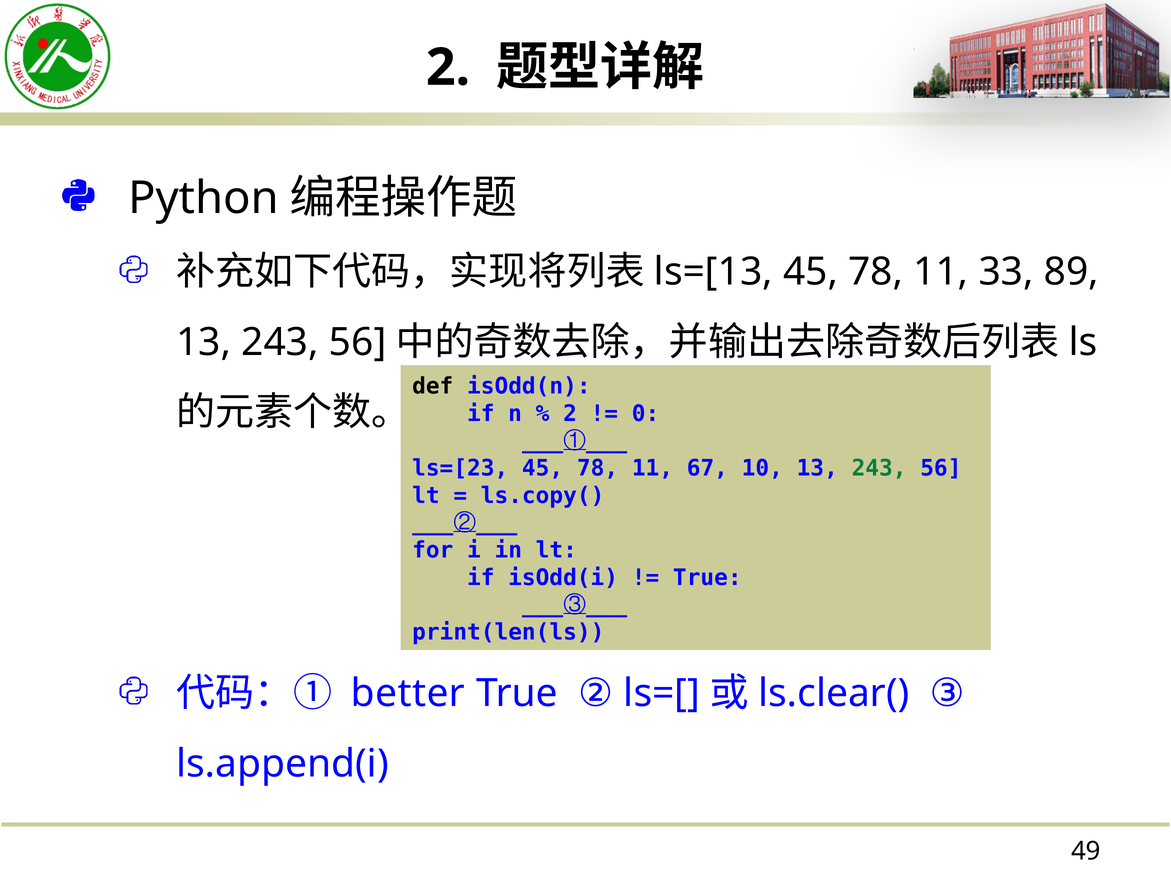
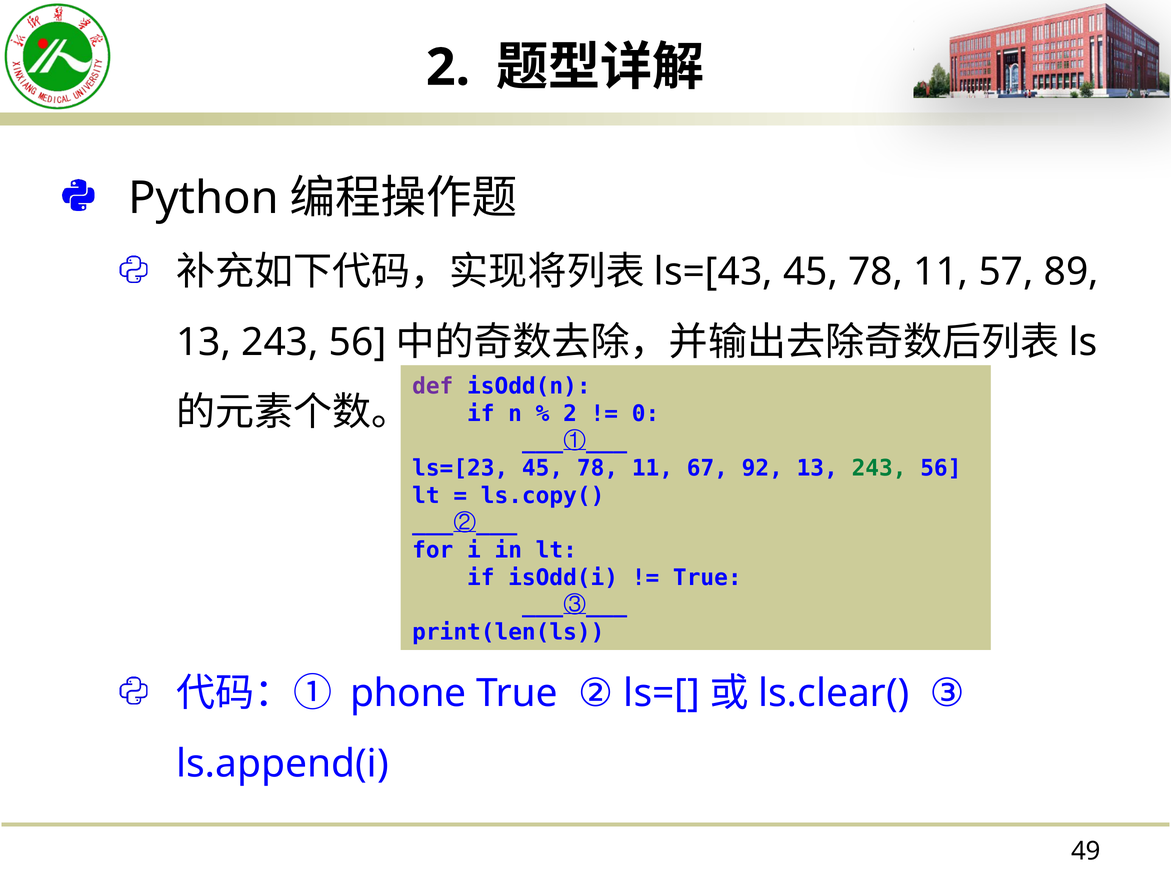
ls=[13: ls=[13 -> ls=[43 (713, 272)
33: 33 -> 57 (1006, 272)
def colour: black -> purple (433, 386)
10: 10 -> 92 (762, 468)
better: better -> phone (408, 694)
